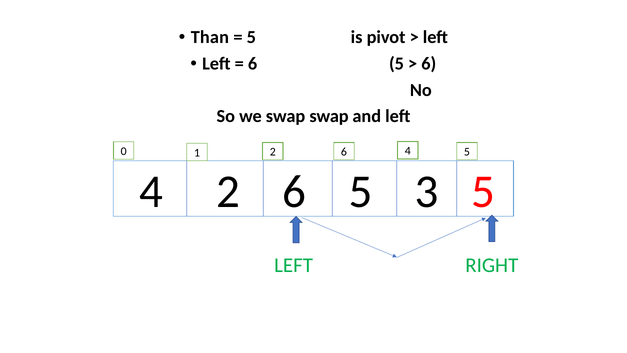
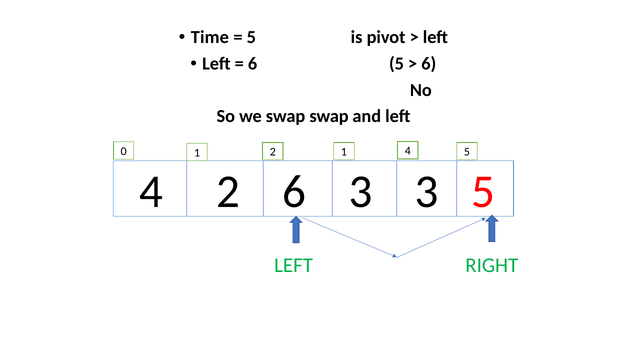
Than: Than -> Time (210, 37)
1 2 6: 6 -> 1 (344, 152)
2 6 5: 5 -> 3 (360, 192)
